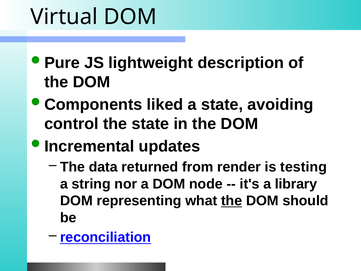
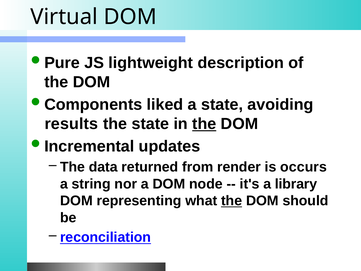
control: control -> results (71, 124)
the underline: none -> present (204, 124)
testing: testing -> occurs (304, 167)
